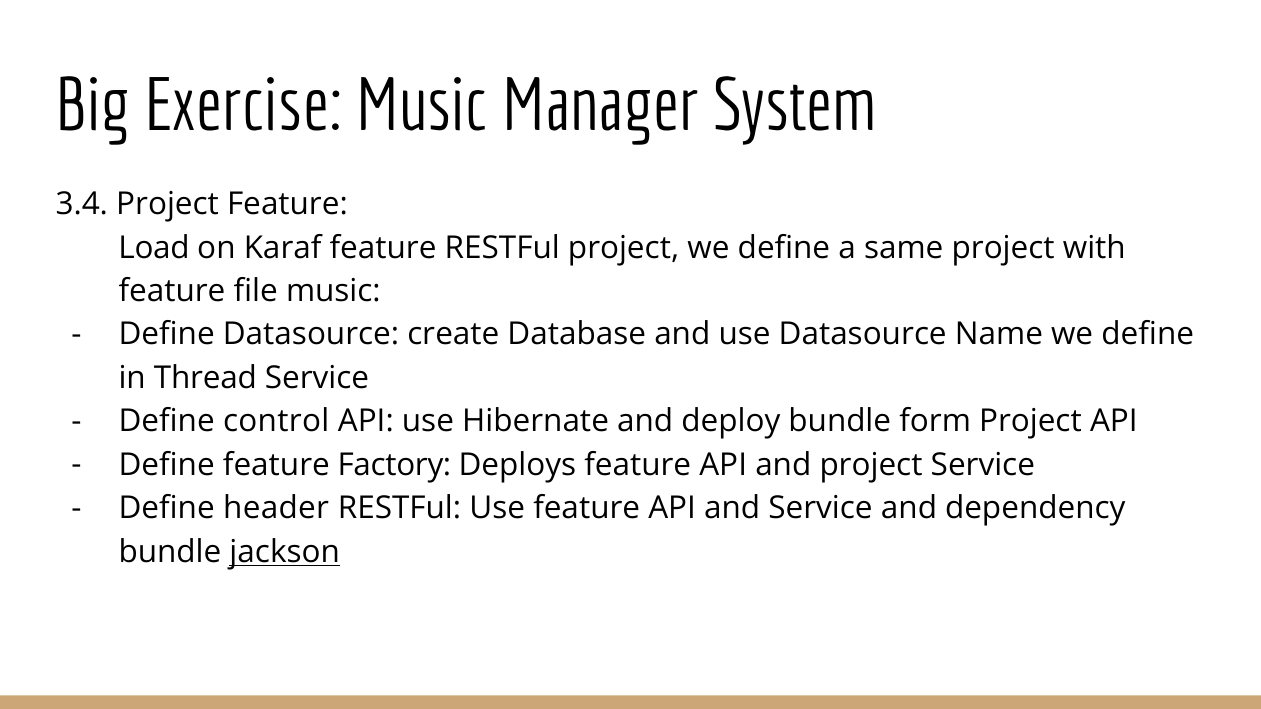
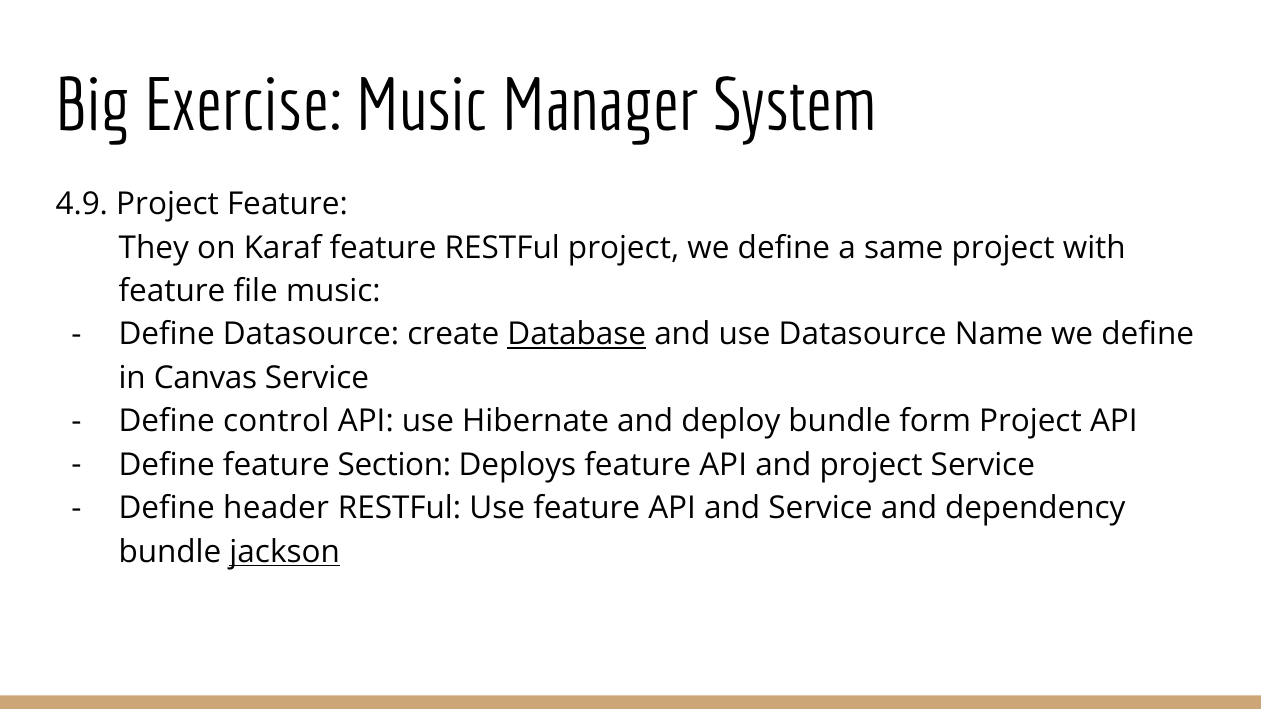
3.4: 3.4 -> 4.9 (82, 204)
Load: Load -> They (154, 248)
Database underline: none -> present (577, 335)
Thread: Thread -> Canvas (205, 378)
Factory: Factory -> Section (394, 465)
